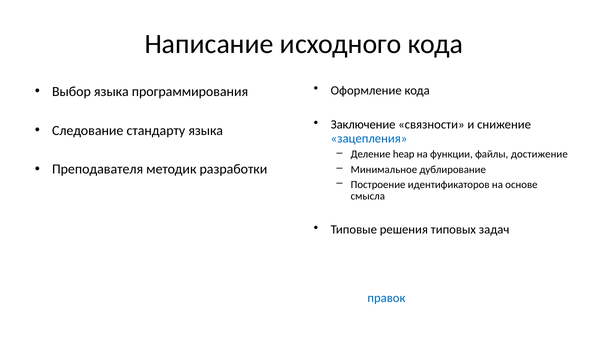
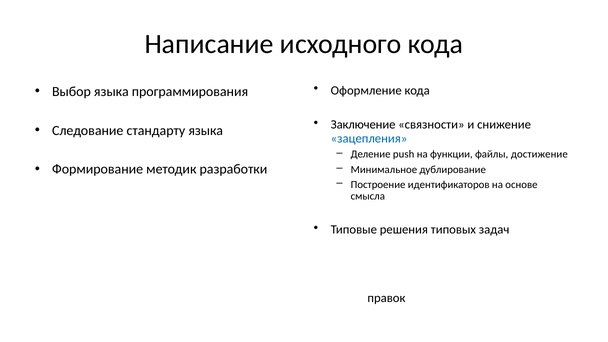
heap: heap -> push (404, 154)
Преподавателя: Преподавателя -> Формирование (98, 169)
правок colour: blue -> black (386, 298)
